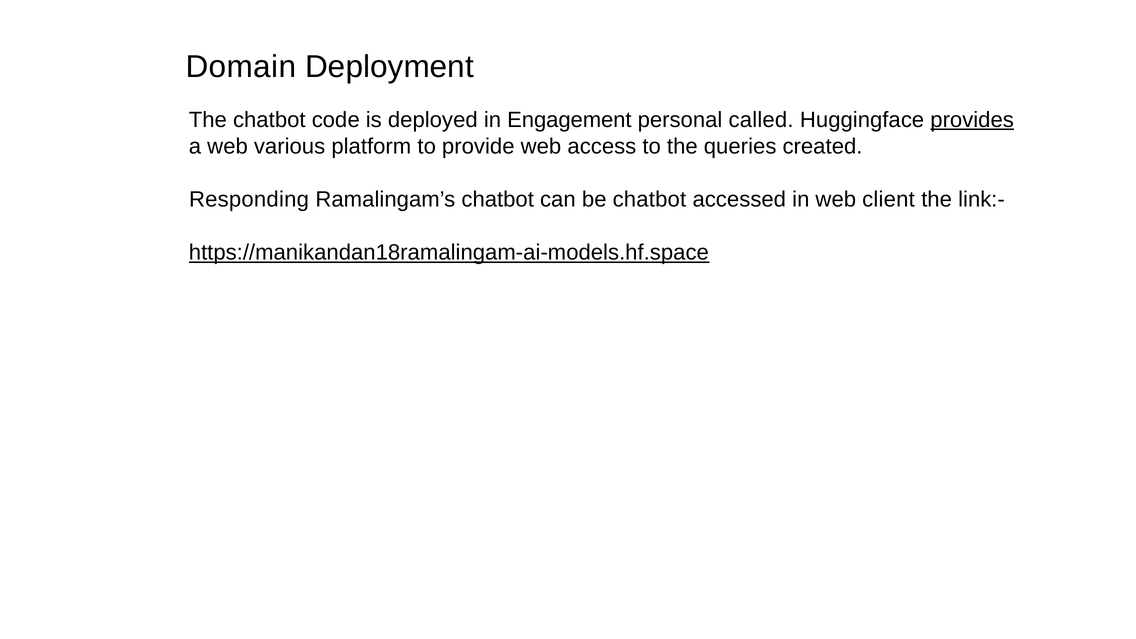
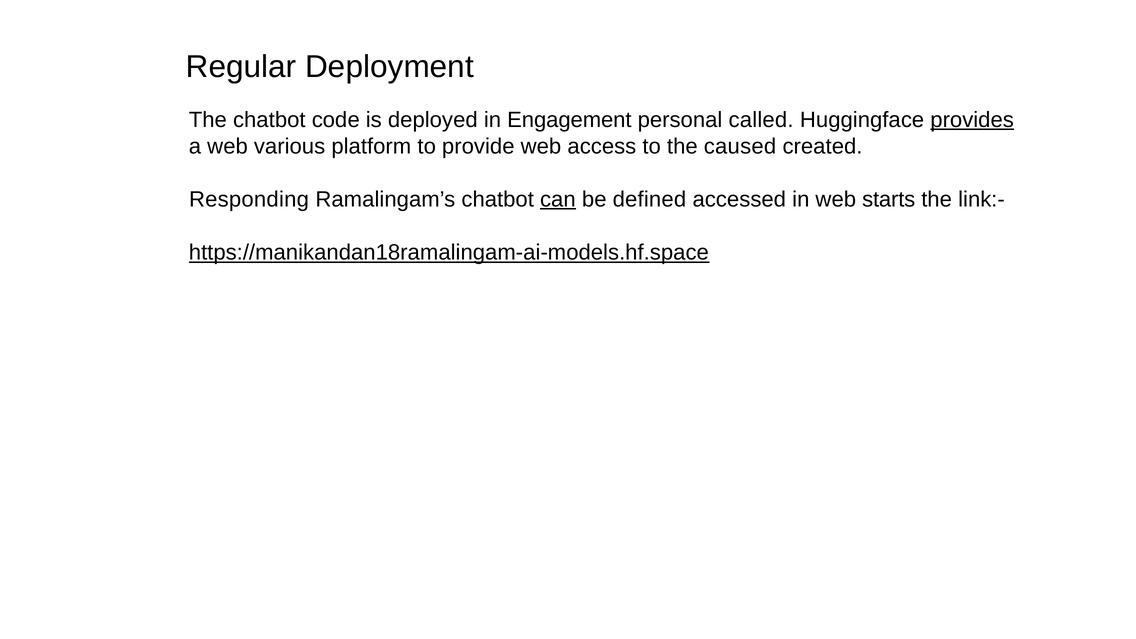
Domain: Domain -> Regular (241, 67)
queries: queries -> caused (740, 146)
can underline: none -> present (558, 199)
be chatbot: chatbot -> defined (649, 199)
client: client -> starts (889, 199)
